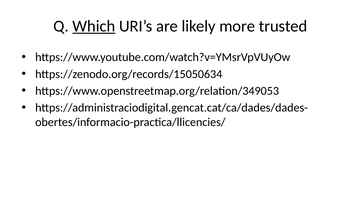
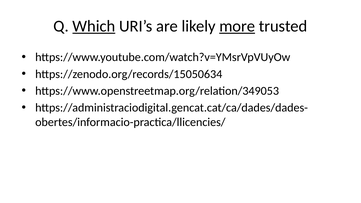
more underline: none -> present (237, 26)
